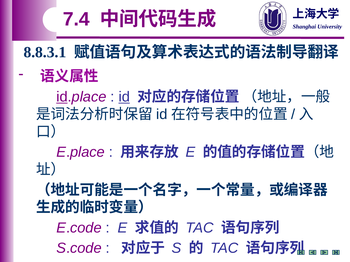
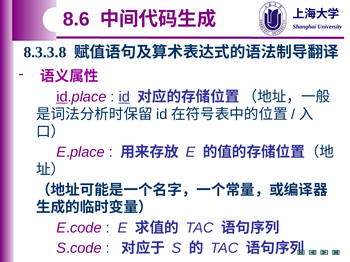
7.4: 7.4 -> 8.6 (76, 19)
8.8.3.1: 8.8.3.1 -> 8.3.3.8 (45, 52)
